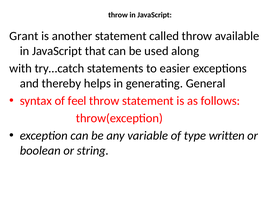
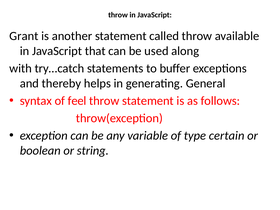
easier: easier -> buffer (175, 68)
written: written -> certain (227, 136)
